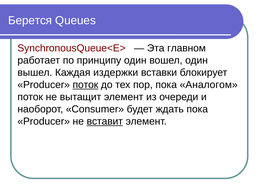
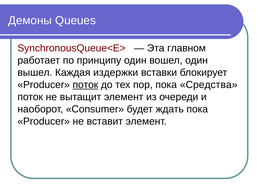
Берется: Берется -> Демоны (30, 20)
Аналогом: Аналогом -> Средства (209, 85)
вставит underline: present -> none (105, 121)
